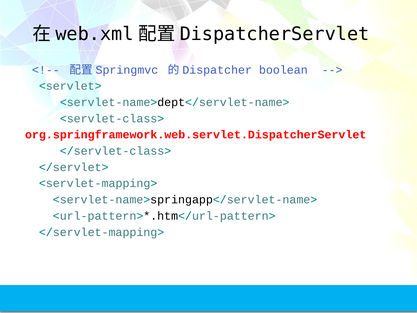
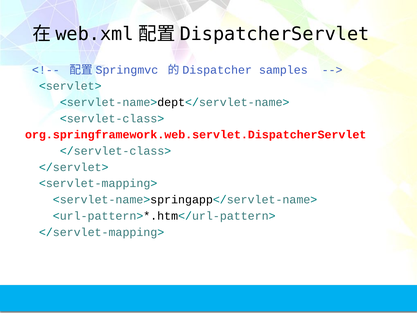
boolean: boolean -> samples (283, 70)
